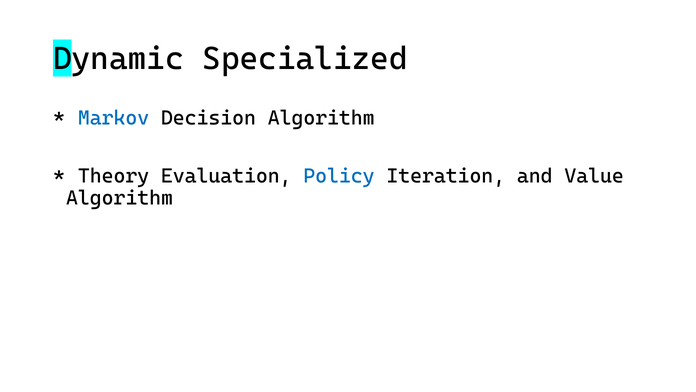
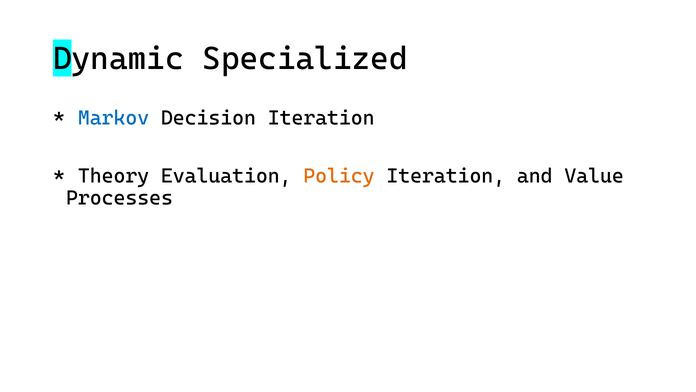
Decision Algorithm: Algorithm -> Iteration (321, 118)
Policy colour: blue -> orange (339, 176)
Algorithm: Algorithm -> Processes (120, 198)
